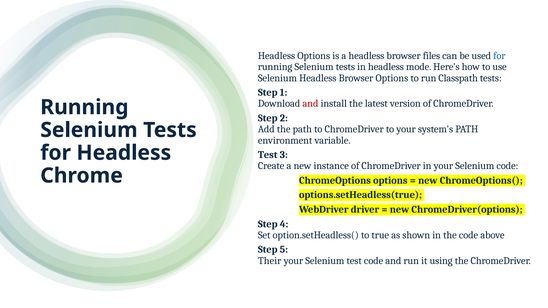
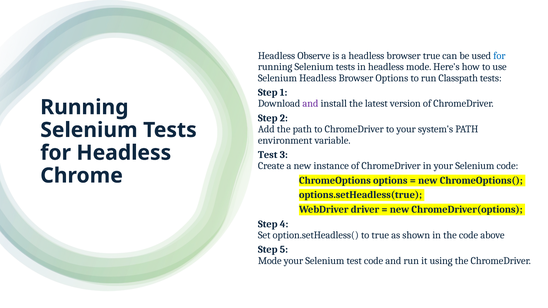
Headless Options: Options -> Observe (314, 56)
browser files: files -> true (432, 56)
and colour: red -> purple (310, 104)
Their: Their -> Mode (270, 261)
